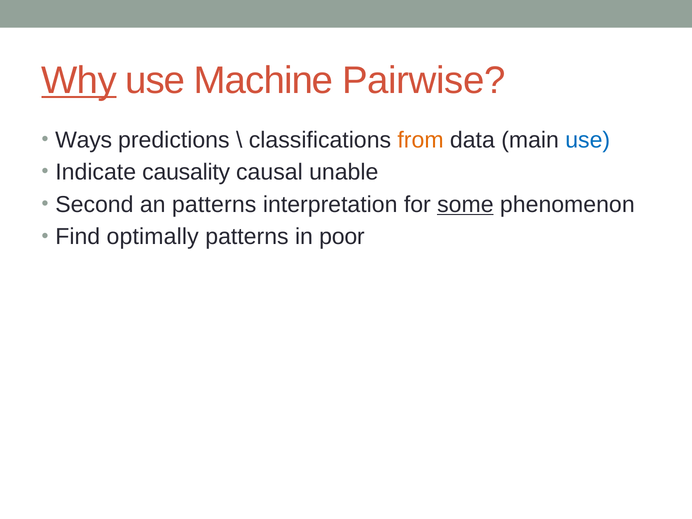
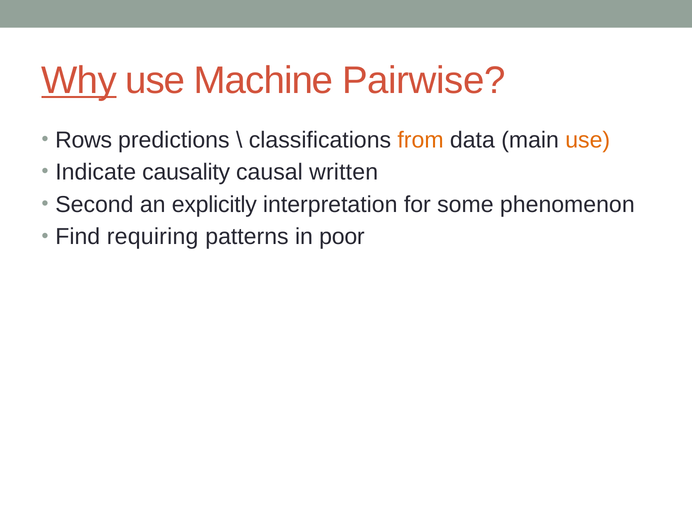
Ways: Ways -> Rows (84, 140)
use colour: blue -> orange (588, 140)
unable: unable -> written (344, 172)
an patterns: patterns -> explicitly (214, 205)
some underline: present -> none (465, 205)
optimally: optimally -> requiring (153, 237)
